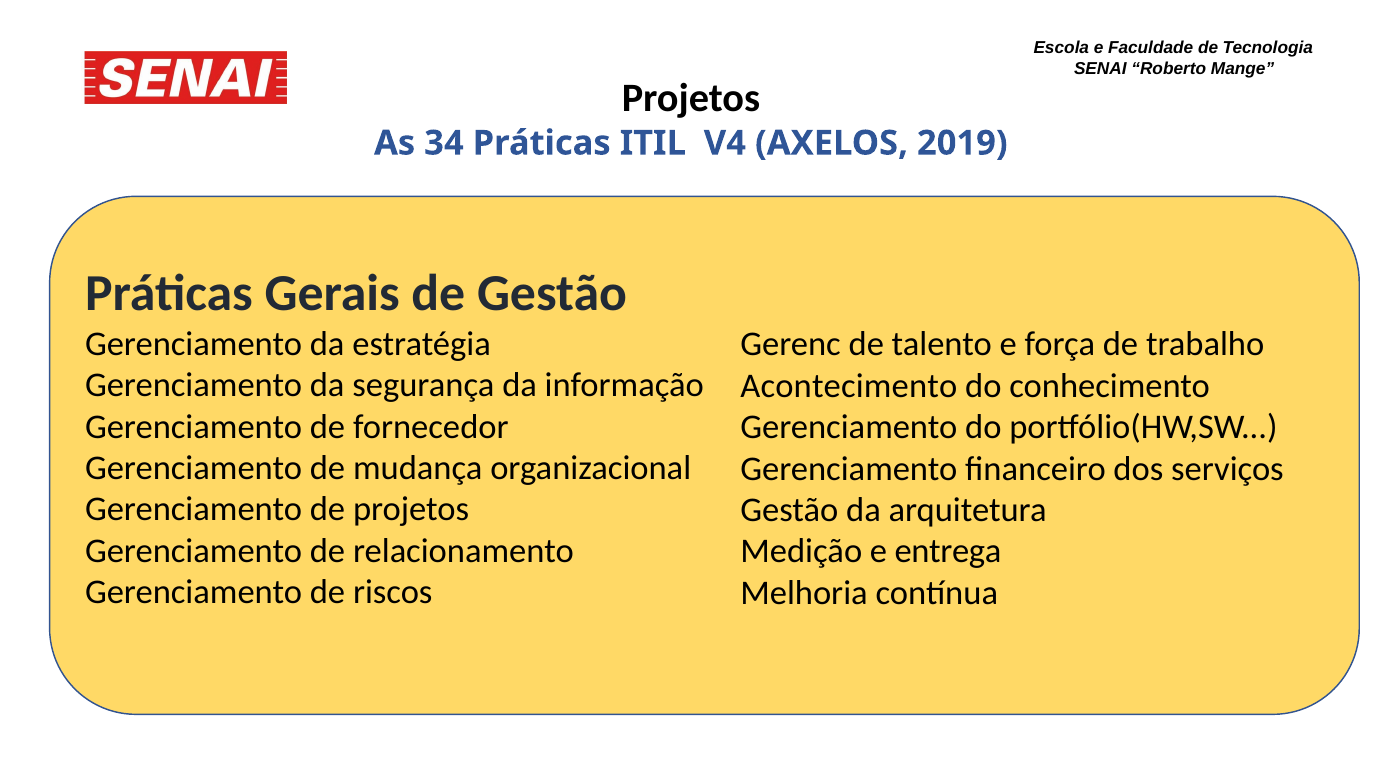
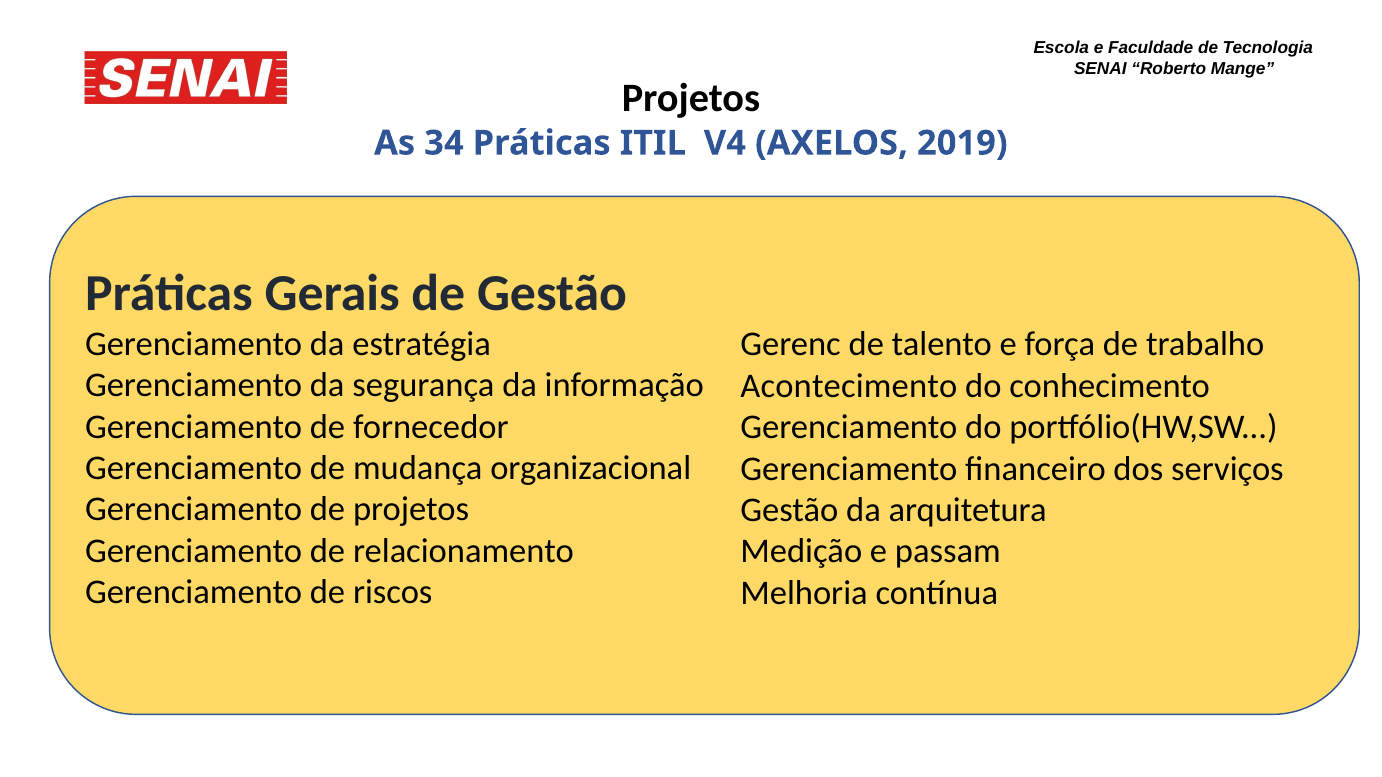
entrega: entrega -> passam (948, 552)
